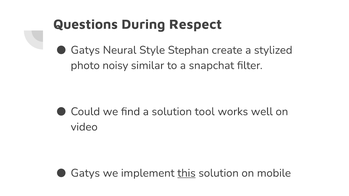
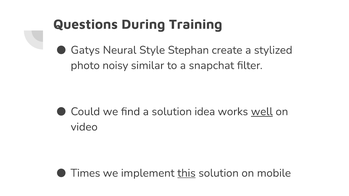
Respect: Respect -> Training (196, 24)
tool: tool -> idea (205, 112)
well underline: none -> present (262, 112)
Gatys: Gatys -> Times (85, 173)
